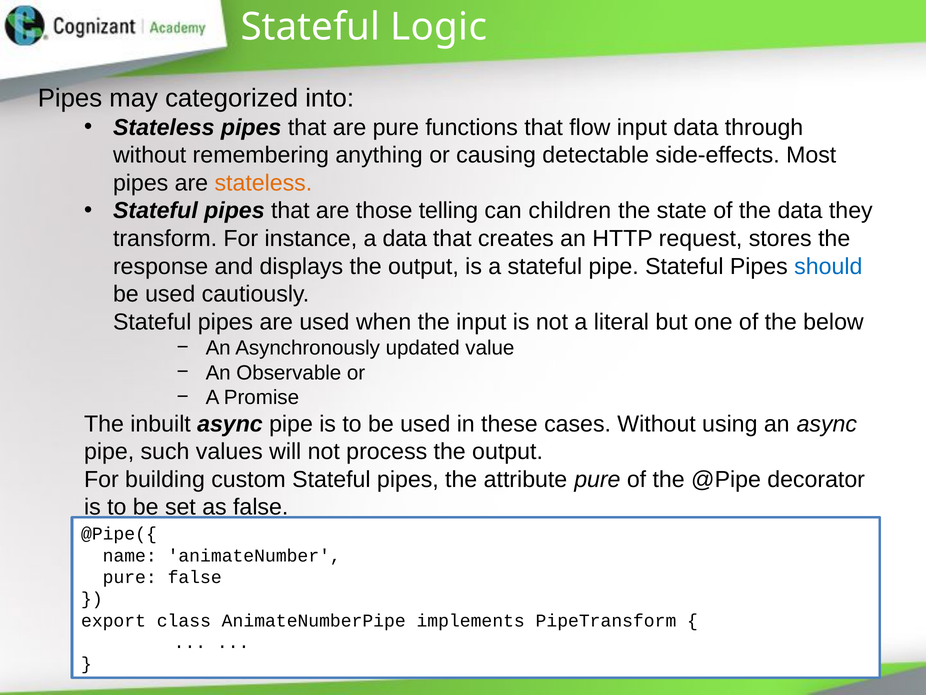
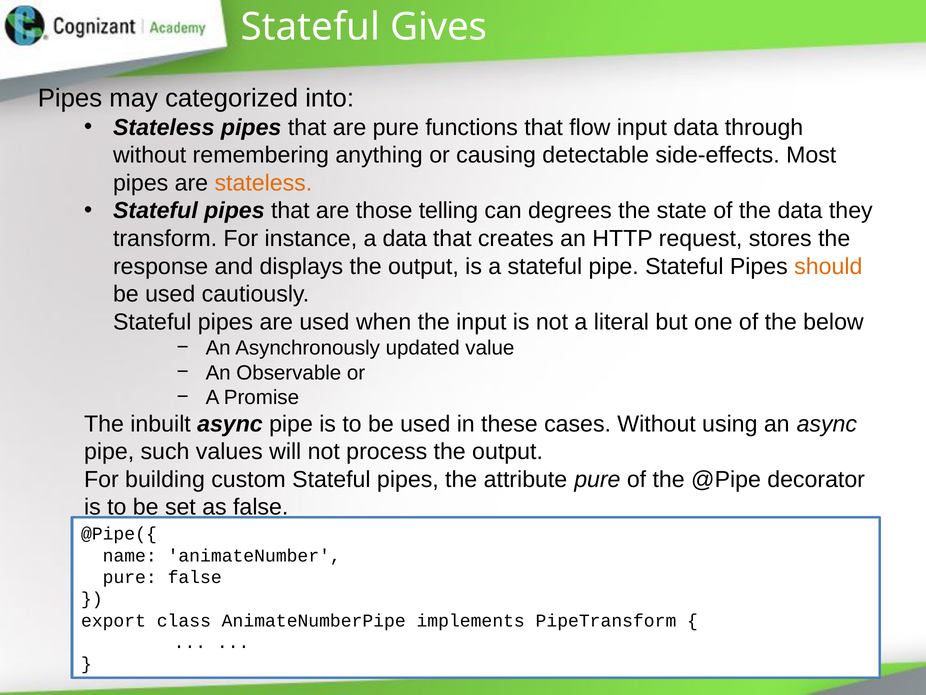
Logic: Logic -> Gives (439, 27)
children: children -> degrees (570, 211)
should colour: blue -> orange (828, 266)
